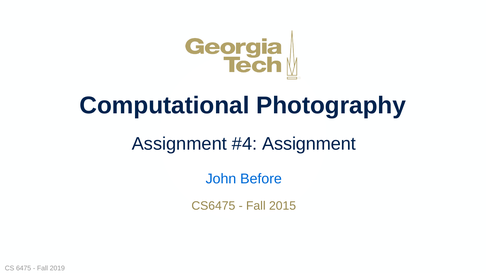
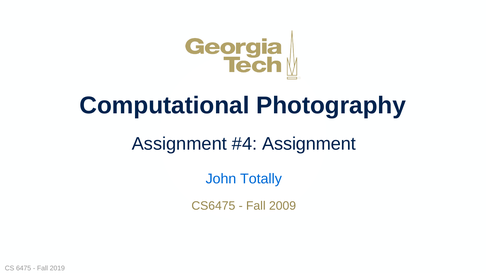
Before: Before -> Totally (261, 179)
2015: 2015 -> 2009 (283, 206)
